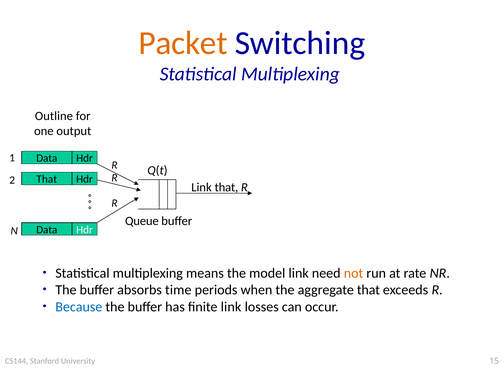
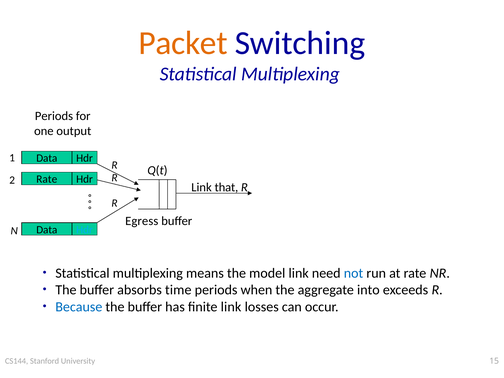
Outline: Outline -> Periods (54, 116)
That: That -> Rate (47, 179)
Queue: Queue -> Egress (142, 221)
Hdr colour: white -> light blue (85, 230)
not colour: orange -> blue (353, 273)
aggregate that: that -> into (368, 290)
